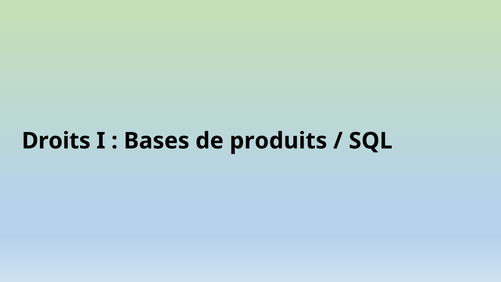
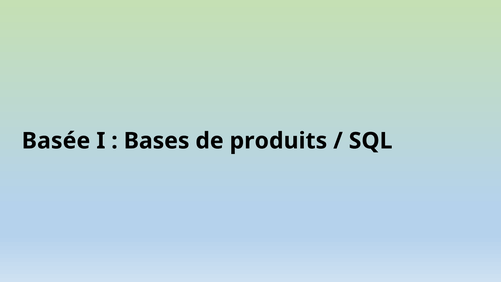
Droits: Droits -> Basée (56, 141)
